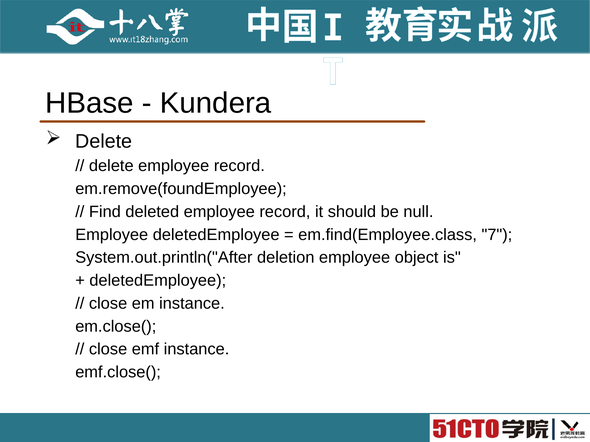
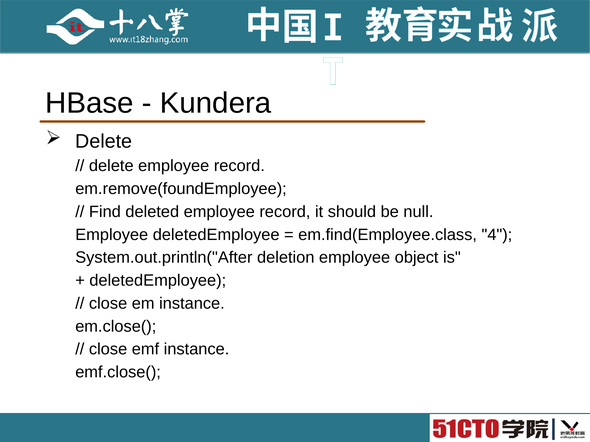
7: 7 -> 4 (497, 235)
